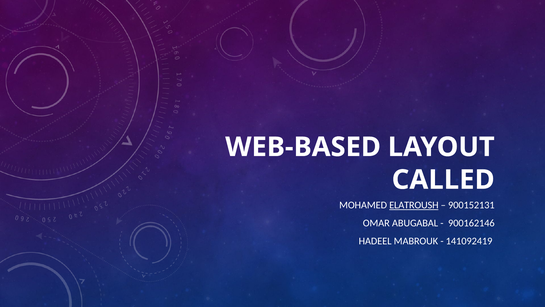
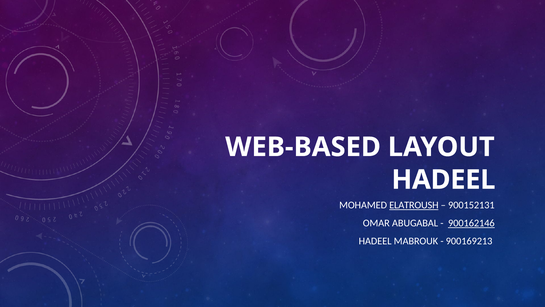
CALLED: CALLED -> HADEEL (443, 180)
900162146 underline: none -> present (471, 223)
141092419: 141092419 -> 900169213 (469, 241)
